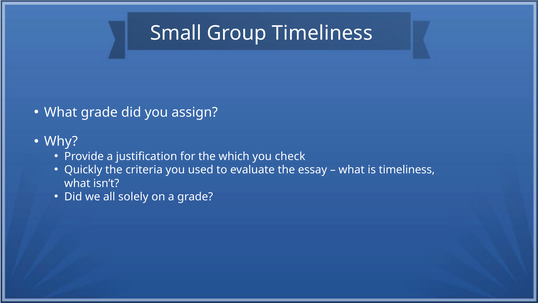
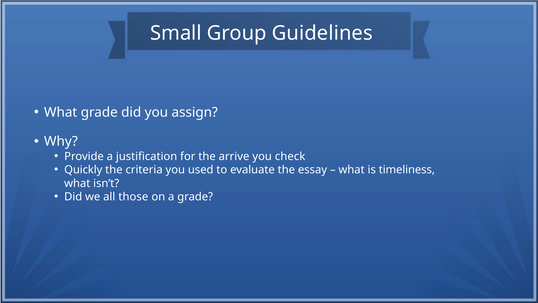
Group Timeliness: Timeliness -> Guidelines (322, 33)
which: which -> arrive (234, 156)
solely: solely -> those (133, 197)
